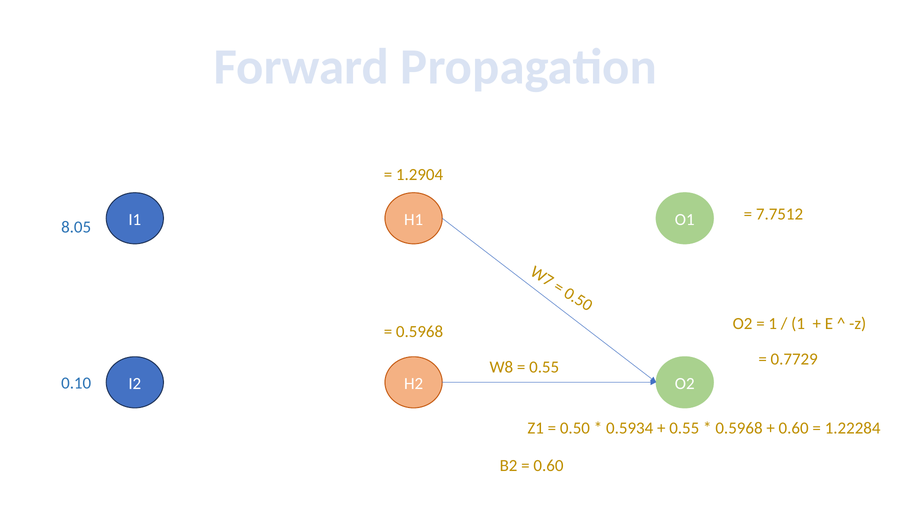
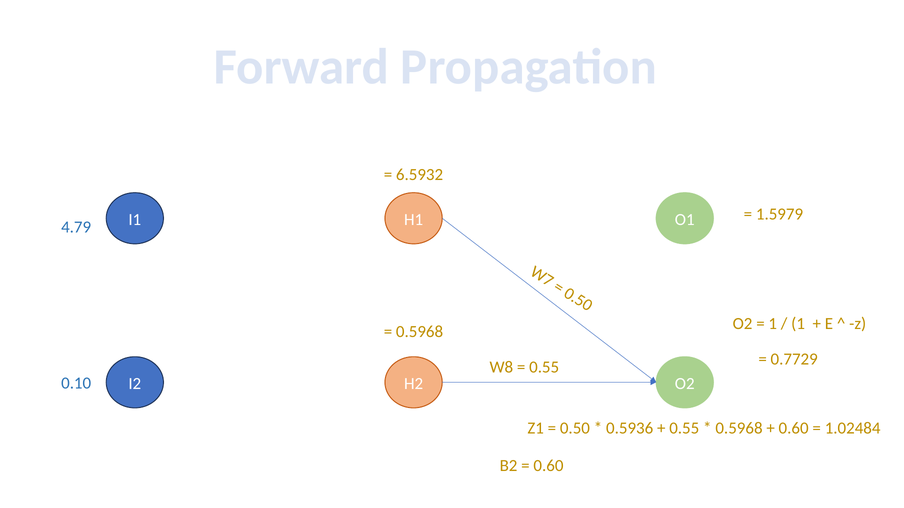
1.2904: 1.2904 -> 6.5932 (420, 175)
7.7512: 7.7512 -> 1.5979 (780, 215)
8.05: 8.05 -> 4.79 (76, 228)
0.5934: 0.5934 -> 0.5936 (630, 428)
1.22284: 1.22284 -> 1.02484 (853, 428)
